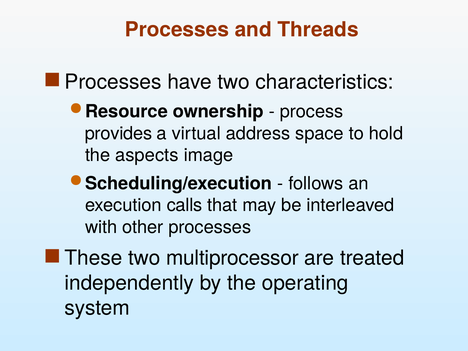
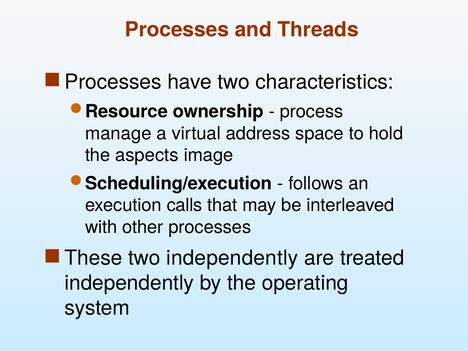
provides: provides -> manage (118, 133)
two multiprocessor: multiprocessor -> independently (232, 258)
